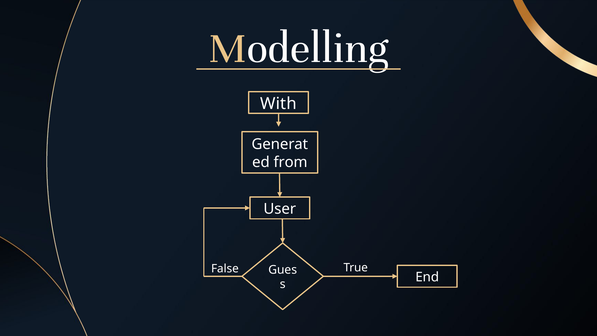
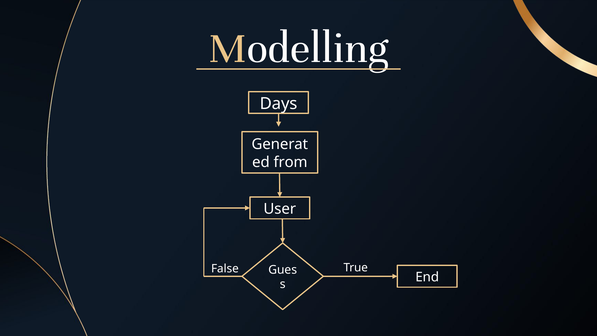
With: With -> Days (279, 104)
